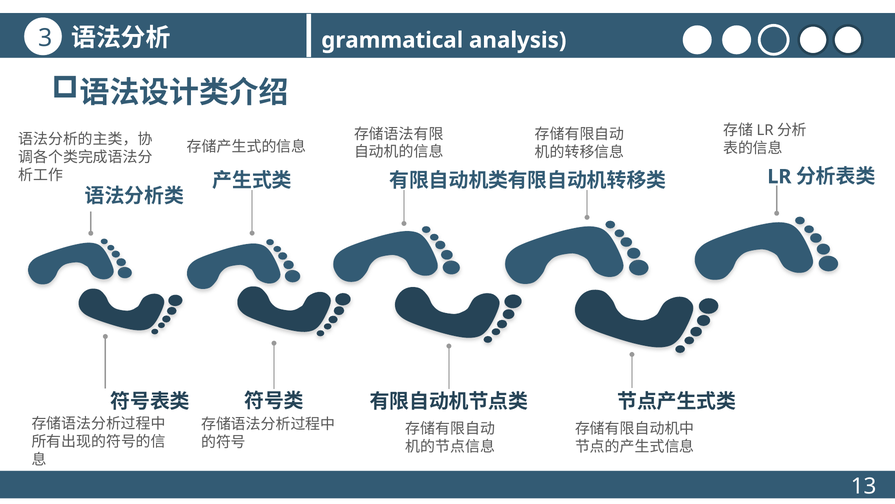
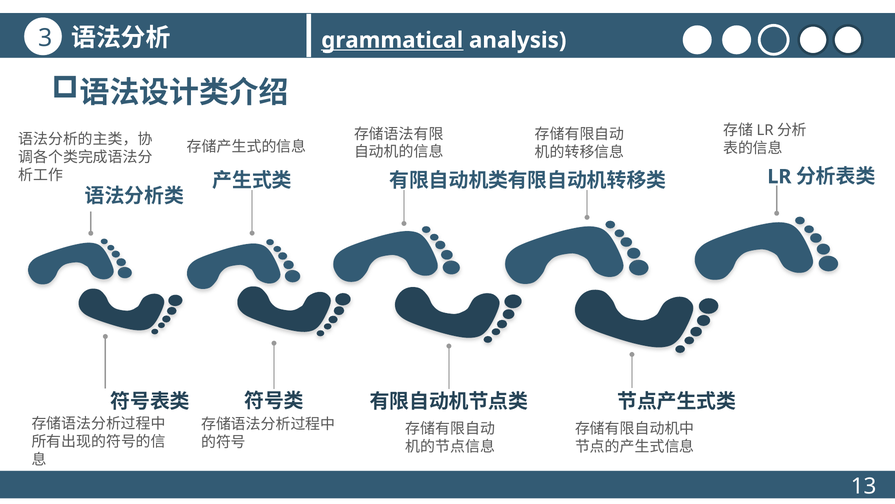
grammatical underline: none -> present (392, 40)
